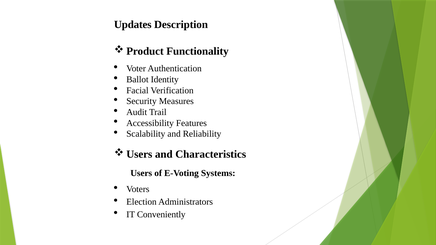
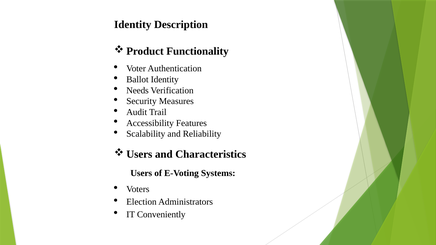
Updates: Updates -> Identity (133, 25)
Facial: Facial -> Needs (137, 90)
